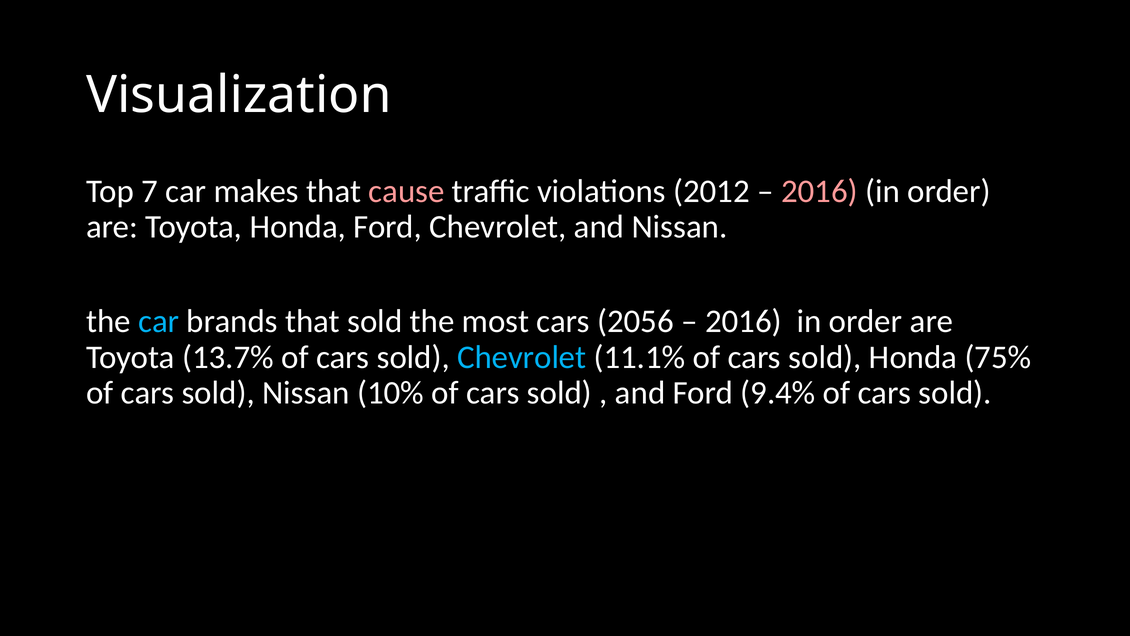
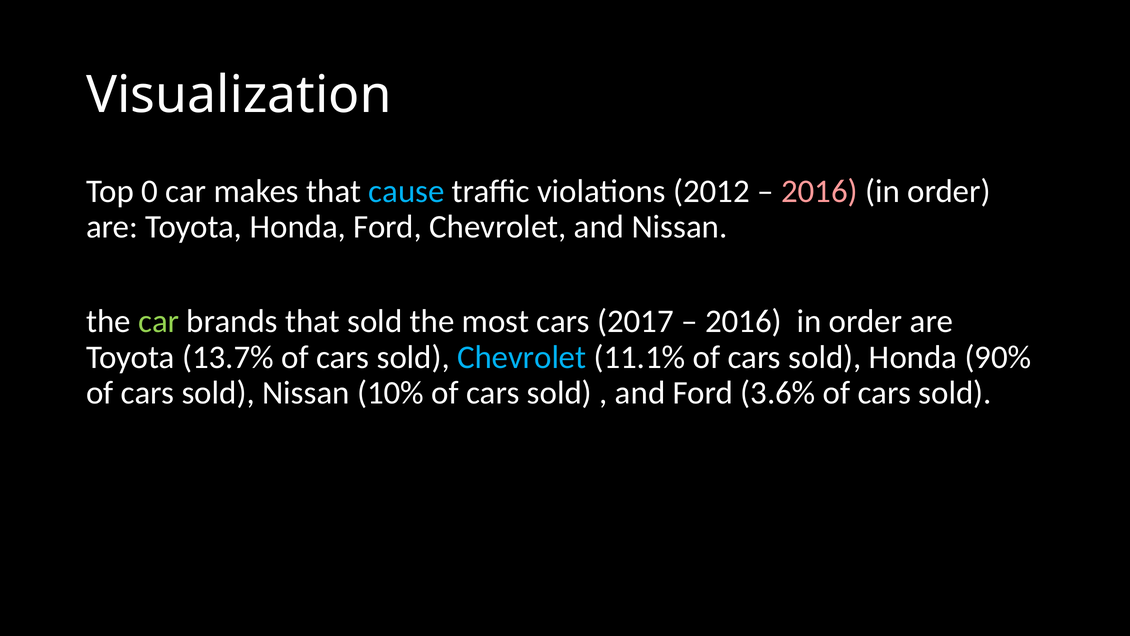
7: 7 -> 0 (150, 191)
cause colour: pink -> light blue (406, 191)
car colour: light blue -> light green (159, 321)
2056: 2056 -> 2017 (636, 321)
75%: 75% -> 90% (998, 357)
9.4%: 9.4% -> 3.6% (778, 393)
